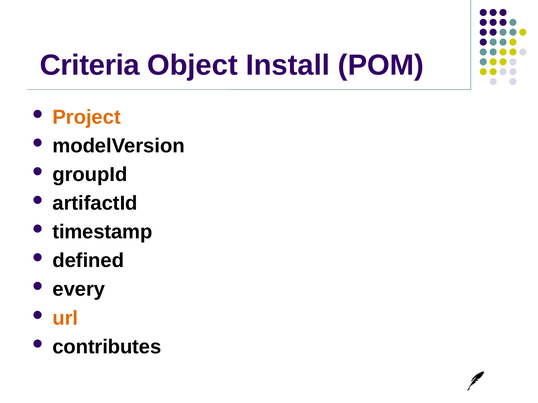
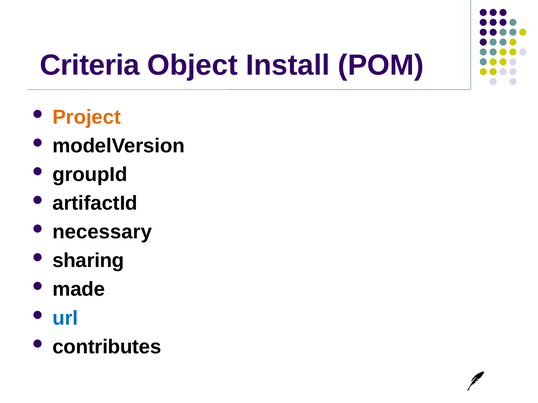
timestamp: timestamp -> necessary (102, 232)
defined: defined -> sharing (88, 261)
every: every -> made (79, 290)
url colour: orange -> blue (65, 318)
